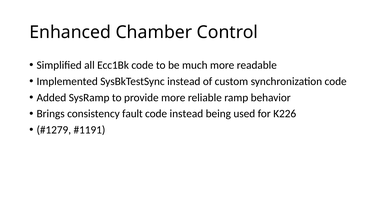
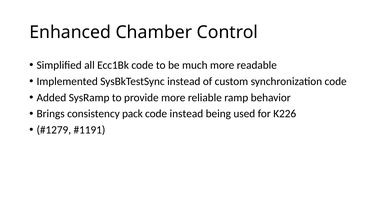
fault: fault -> pack (132, 114)
